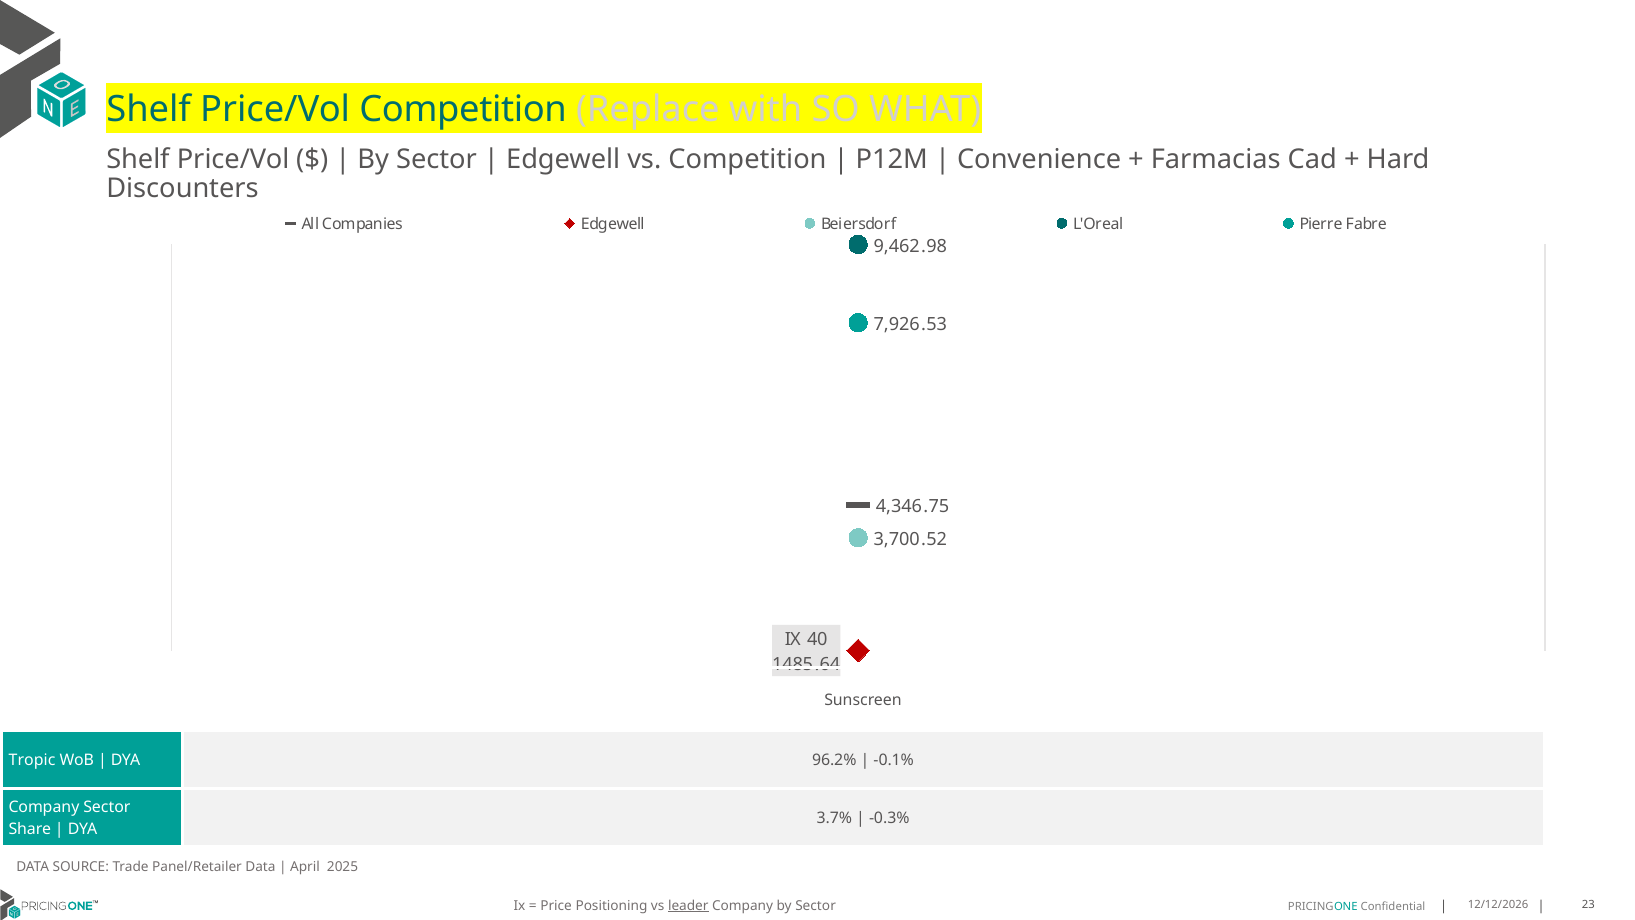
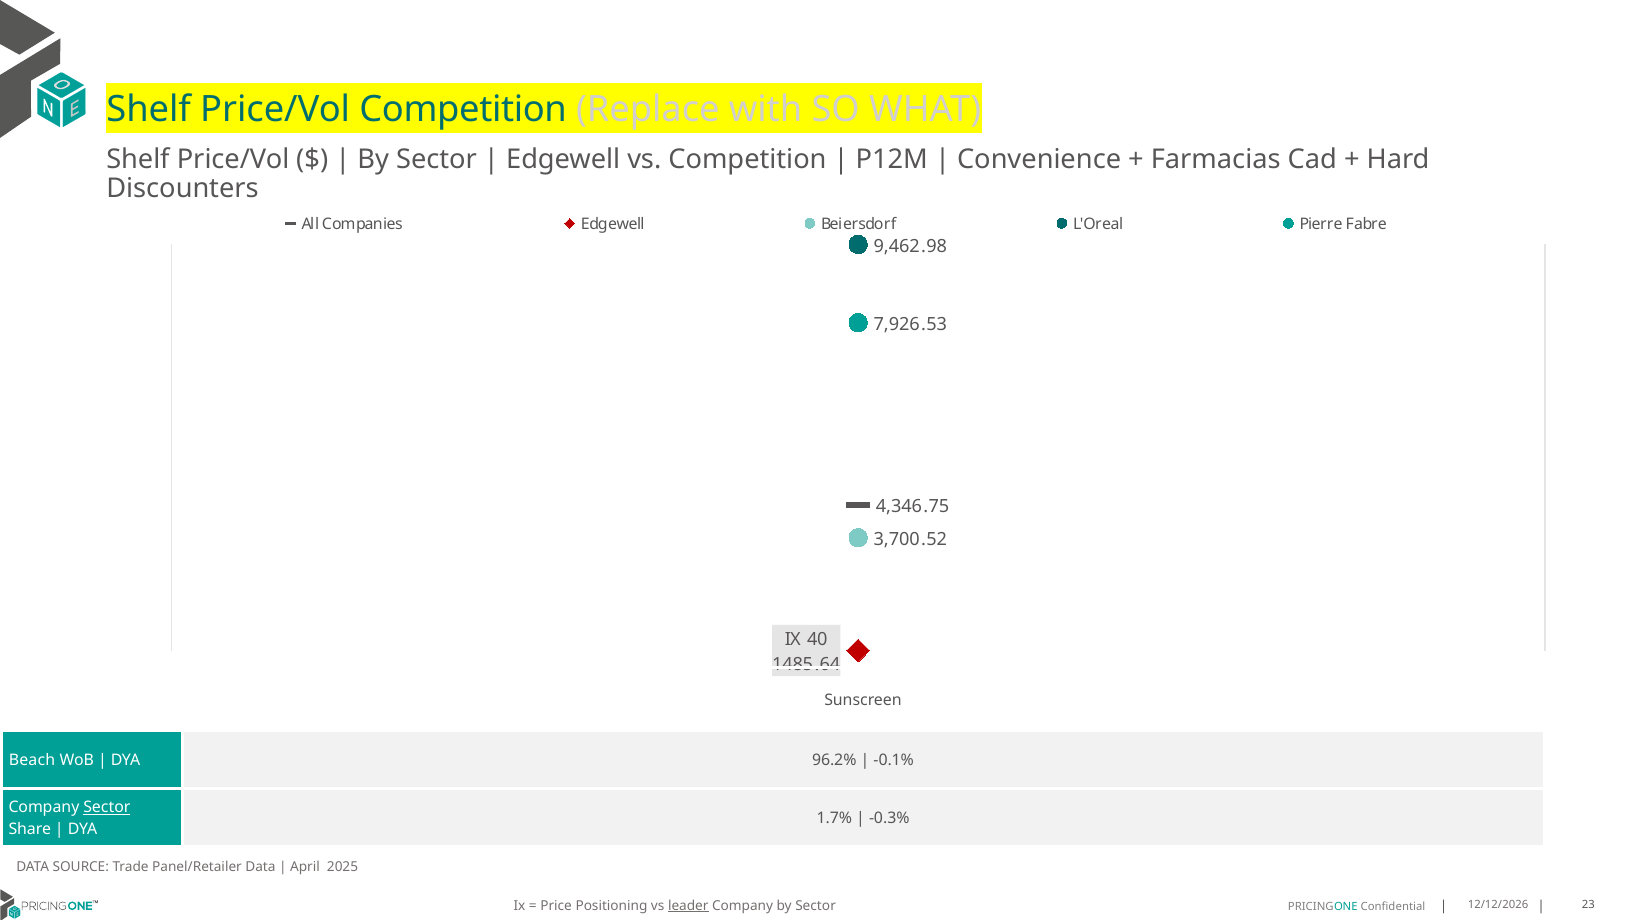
Tropic: Tropic -> Beach (32, 760)
Sector underline: none -> present (107, 807)
3.7%: 3.7% -> 1.7% (834, 818)
